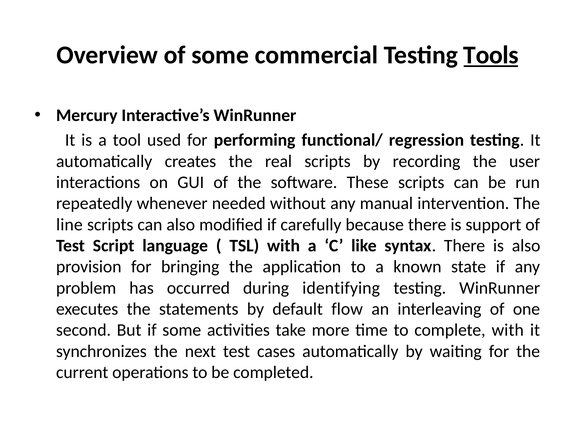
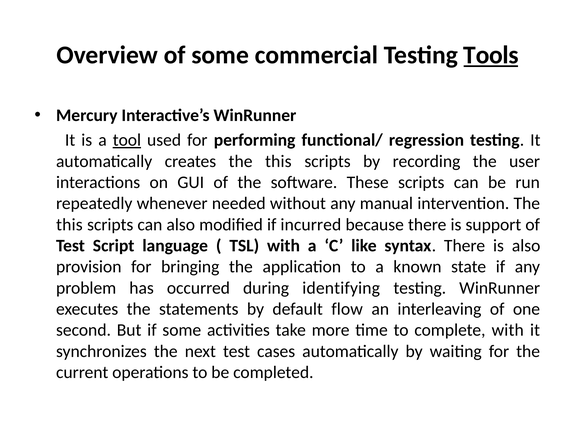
tool underline: none -> present (127, 140)
creates the real: real -> this (278, 161)
line: line -> this (69, 224)
carefully: carefully -> incurred (311, 224)
